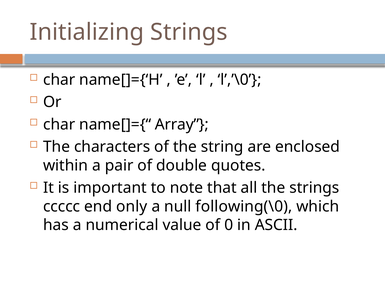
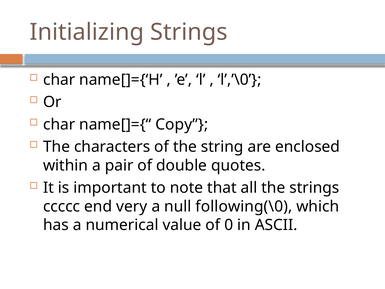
Array: Array -> Copy (182, 124)
only: only -> very (132, 206)
